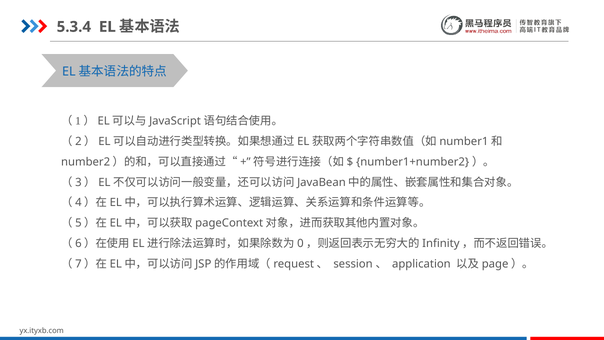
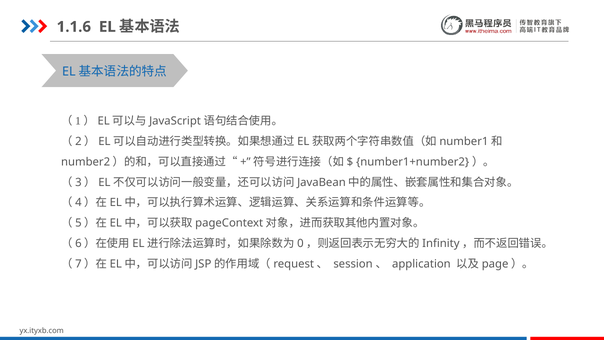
5.3.4: 5.3.4 -> 1.1.6 (74, 27)
